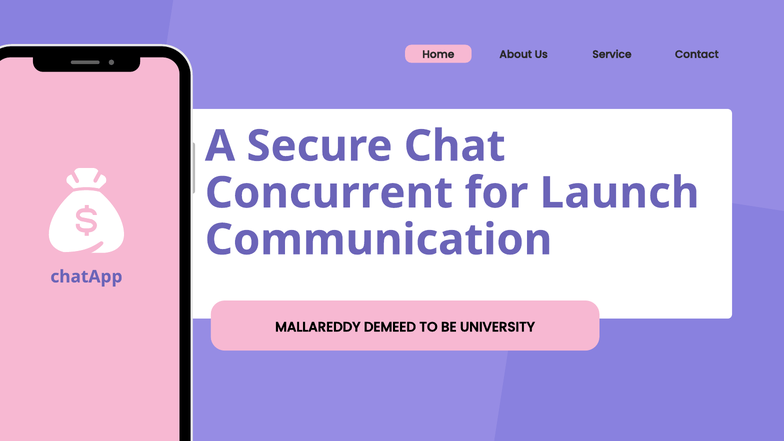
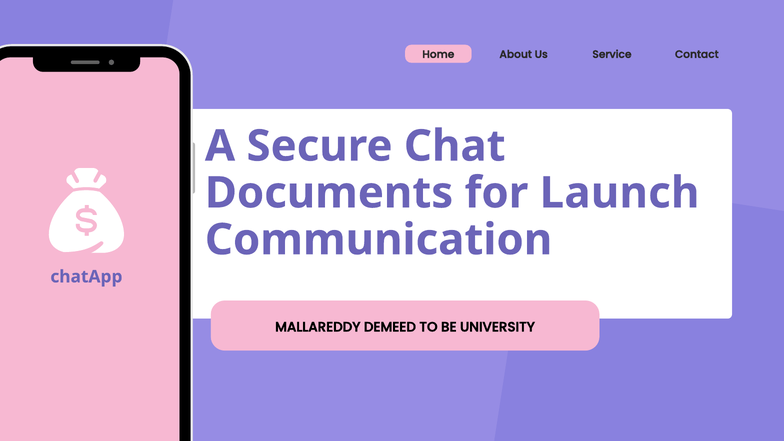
Concurrent: Concurrent -> Documents (329, 193)
